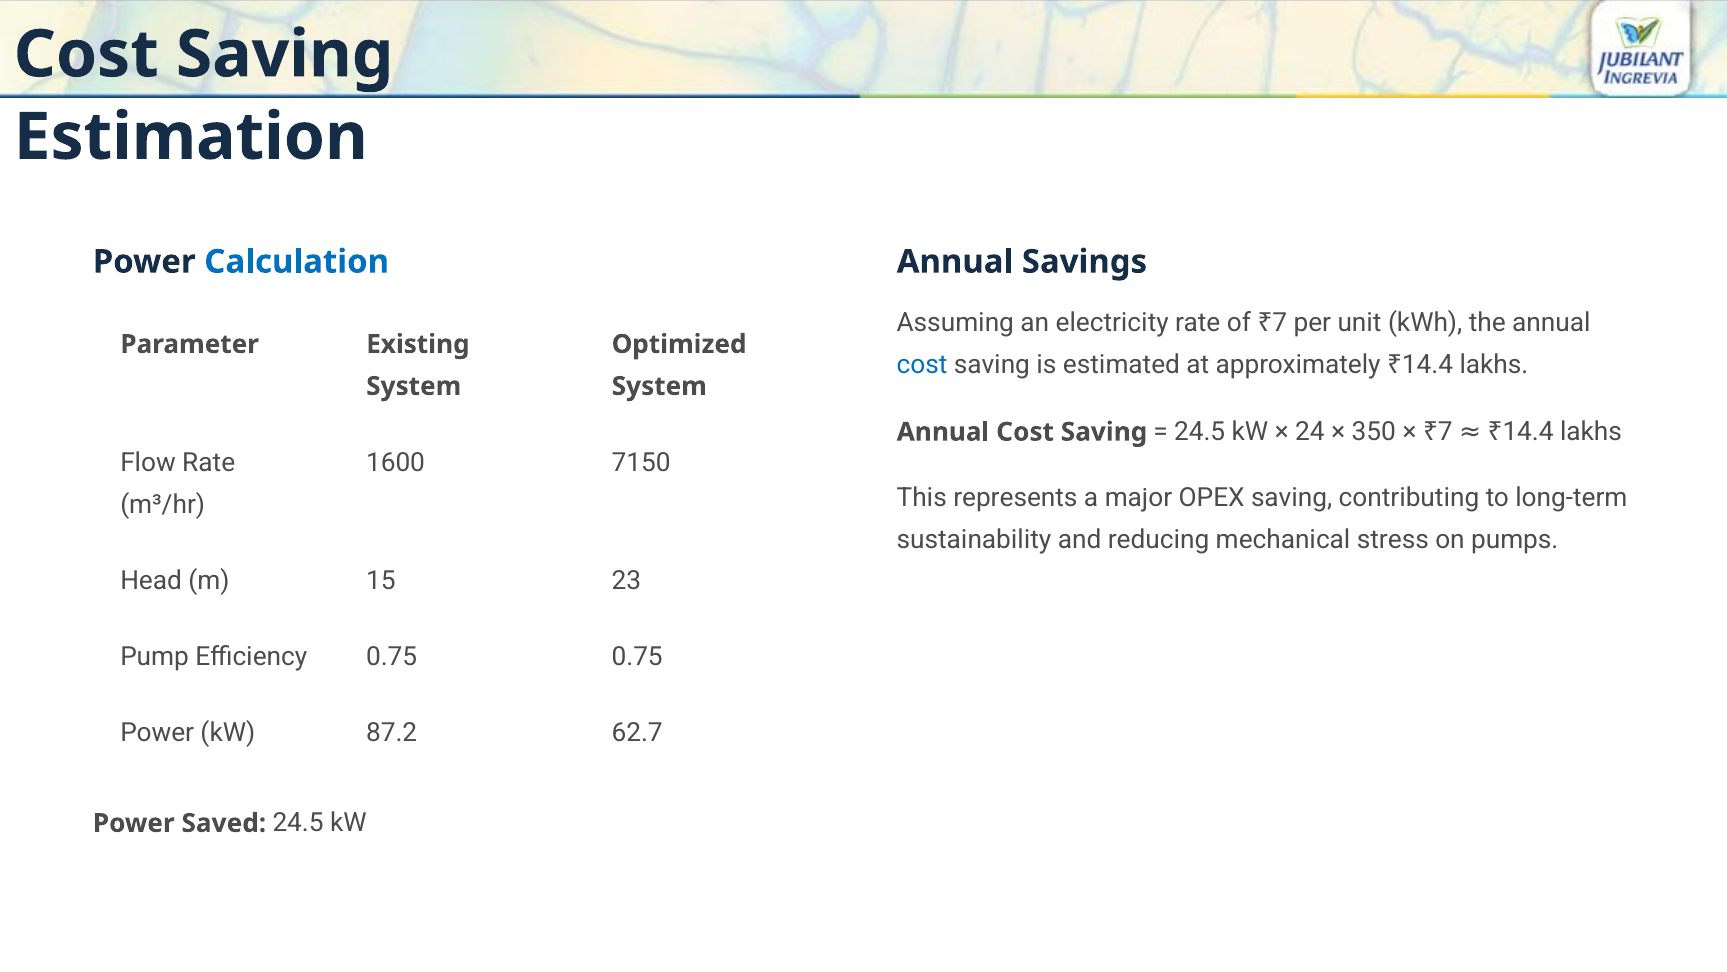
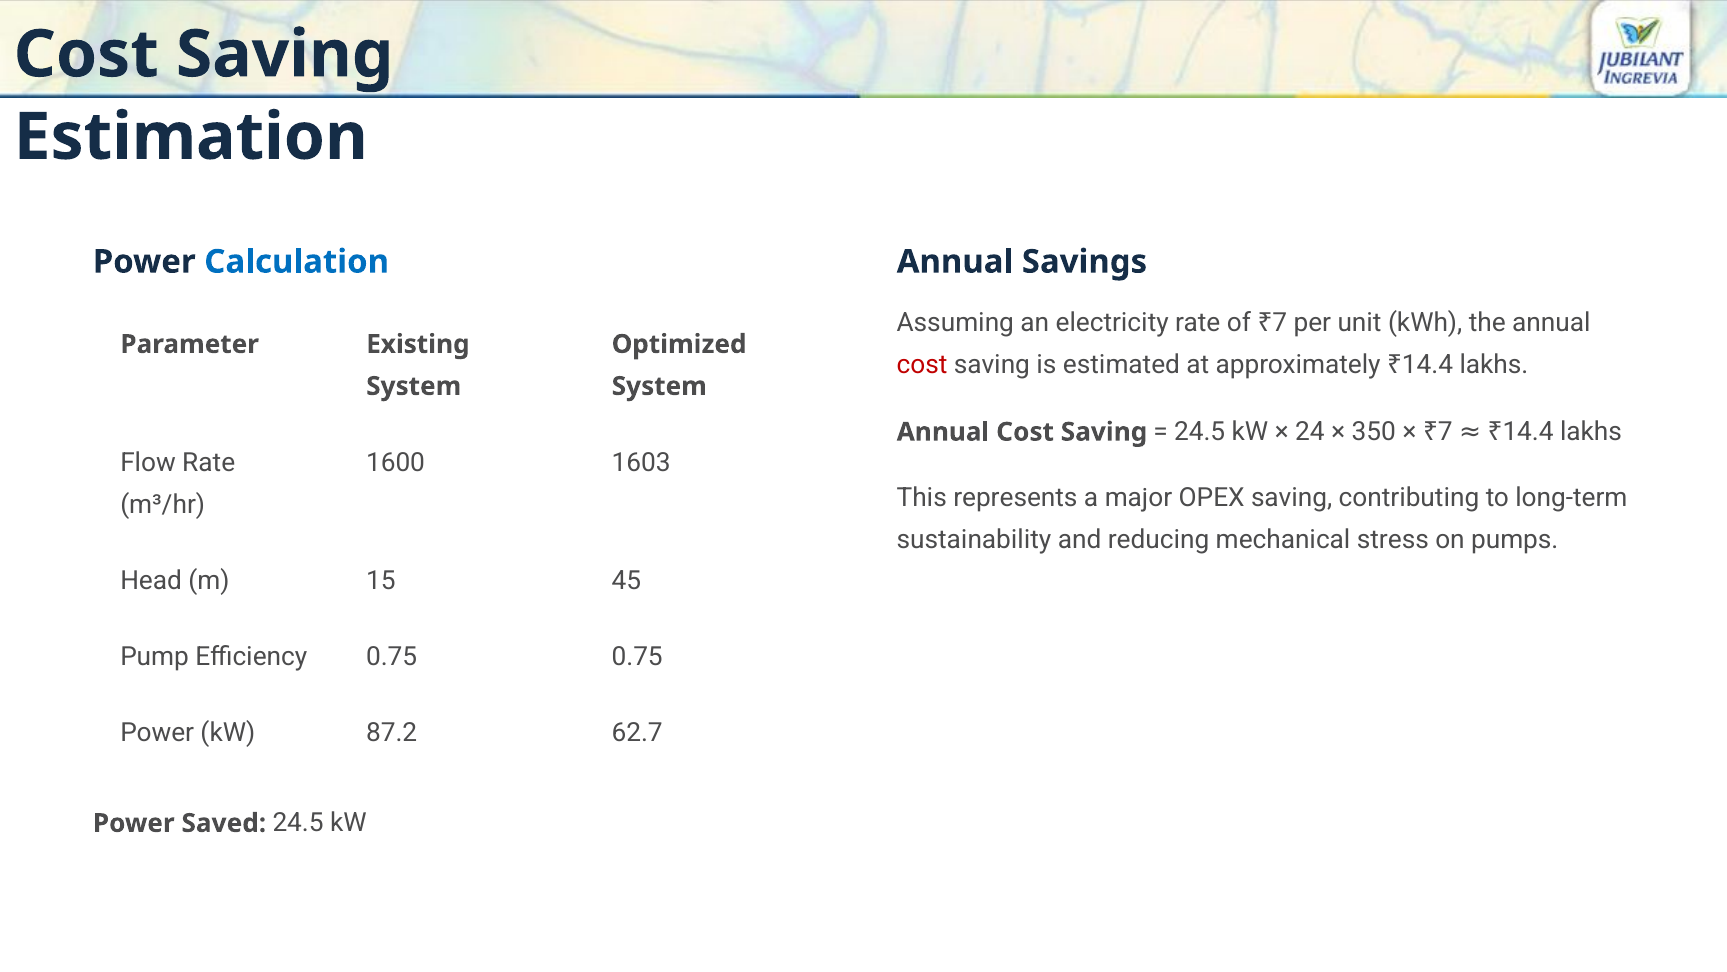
cost colour: blue -> red (922, 365)
7150: 7150 -> 1603 (641, 463)
23: 23 -> 45 (626, 581)
